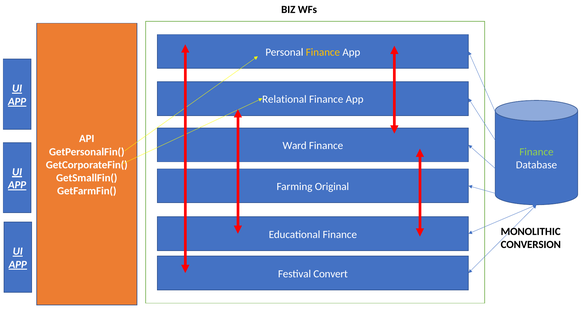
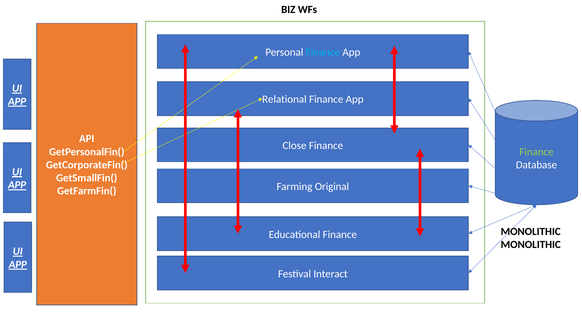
Finance colour: yellow -> light blue (323, 52)
Ward: Ward -> Close (295, 146)
CONVERSION: CONVERSION -> MONOLITHIC (531, 245)
Convert: Convert -> Interact (331, 274)
